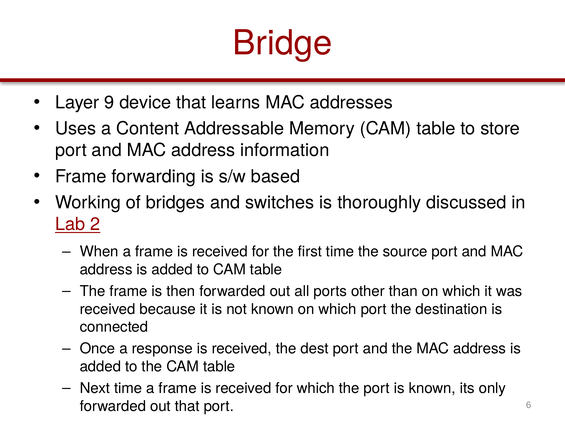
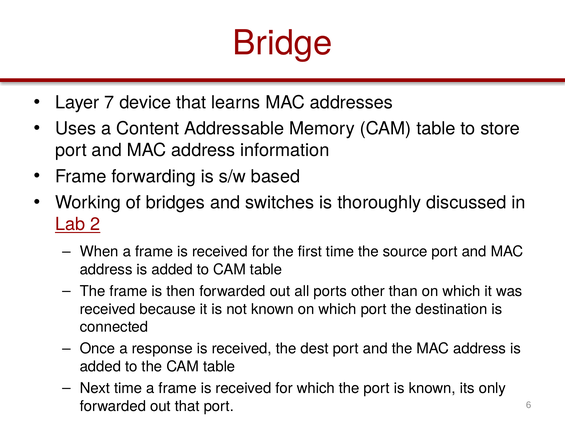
9: 9 -> 7 (109, 103)
